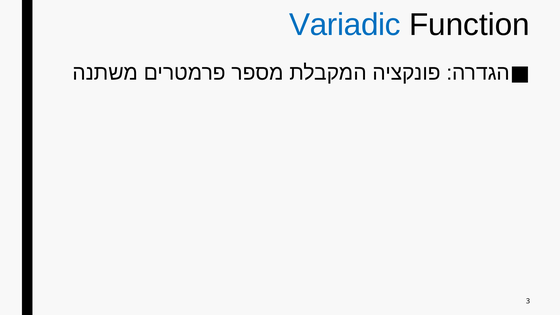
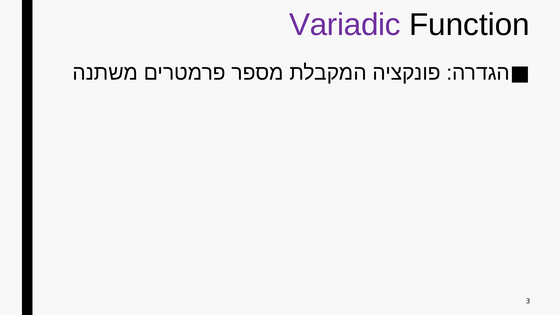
Variadic colour: blue -> purple (345, 25)
